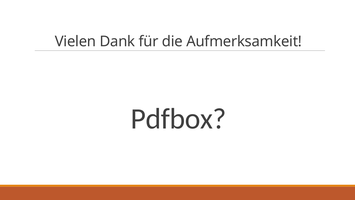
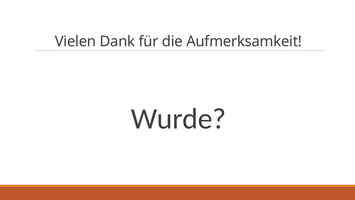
Pdfbox: Pdfbox -> Wurde (178, 119)
